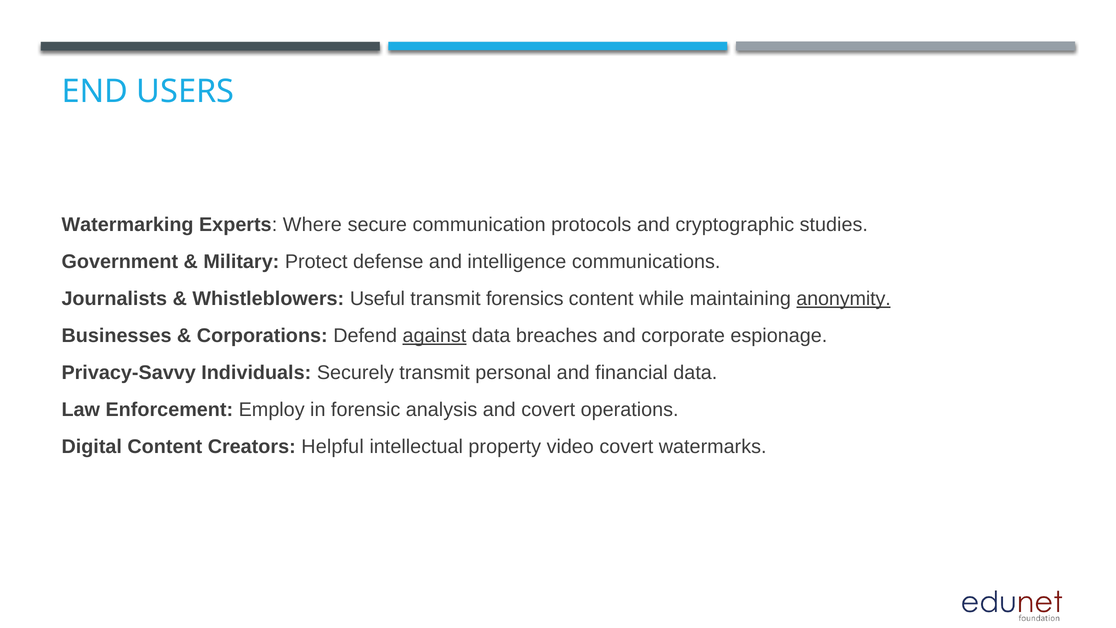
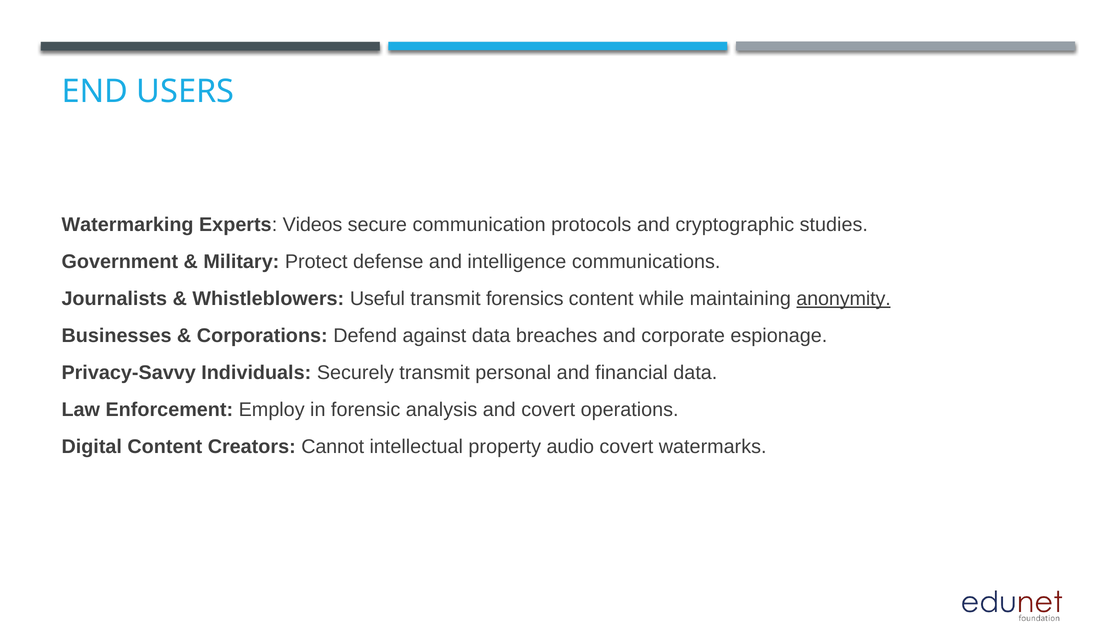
Where: Where -> Videos (312, 225)
against underline: present -> none (434, 336)
Helpful: Helpful -> Cannot (333, 447)
video: video -> audio (570, 447)
